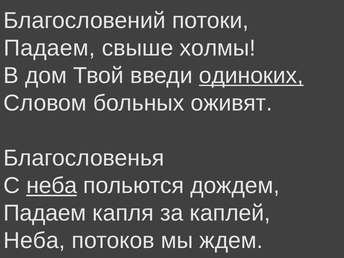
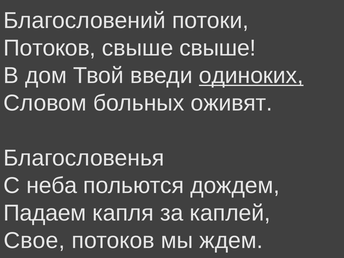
Падаем: Падаем -> Потоков (50, 48)
свыше холмы: холмы -> свыше (218, 48)
неба underline: present -> none (52, 186)
Неба: Неба -> Свое (34, 241)
